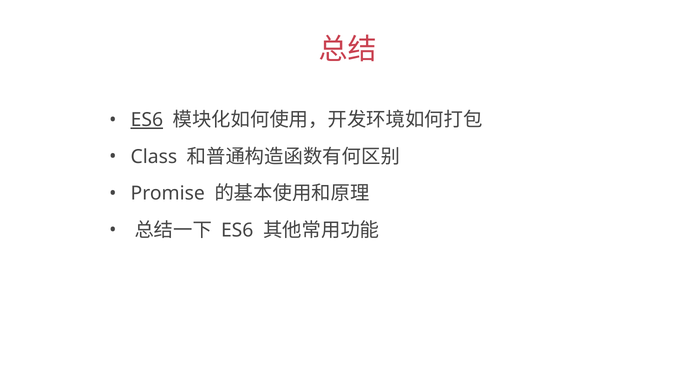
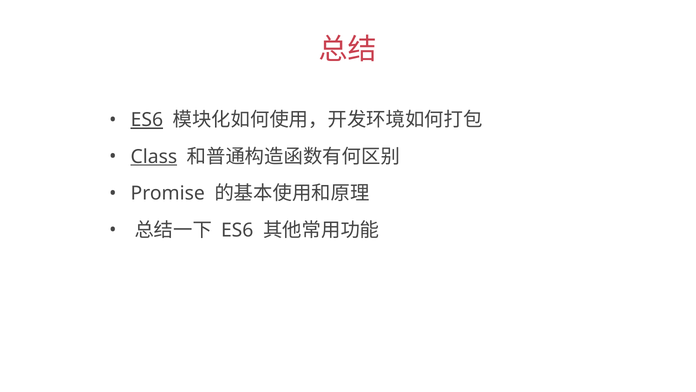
Class underline: none -> present (154, 156)
